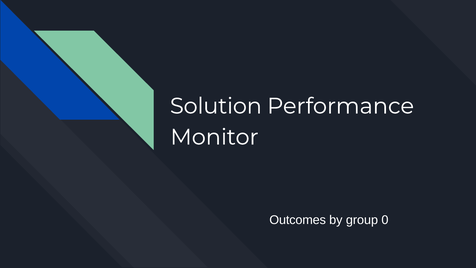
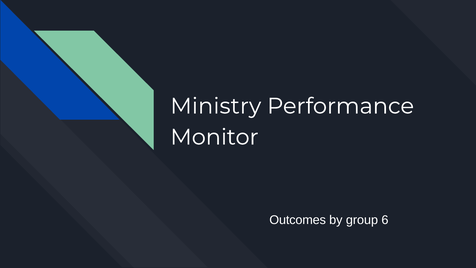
Solution: Solution -> Ministry (216, 106)
0: 0 -> 6 (385, 220)
